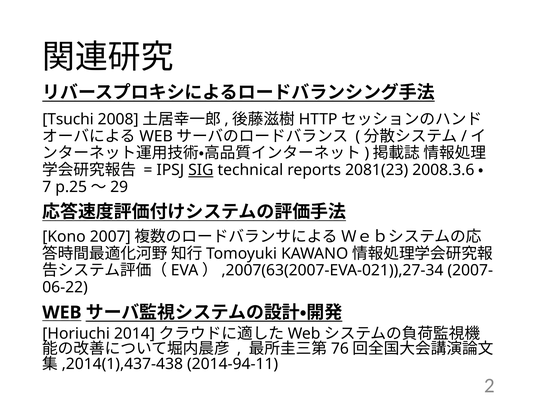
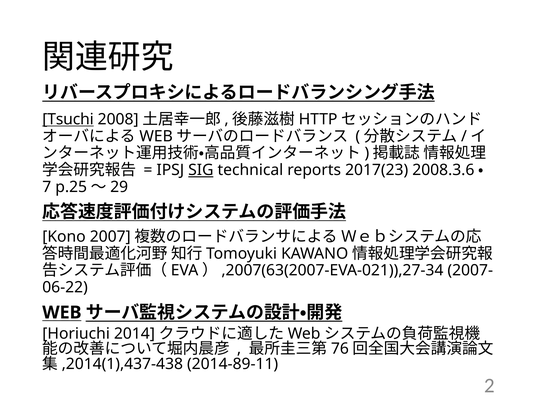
Tsuchi underline: none -> present (68, 119)
2081(23: 2081(23 -> 2017(23 (377, 170)
2014-94-11: 2014-94-11 -> 2014-89-11 (233, 364)
